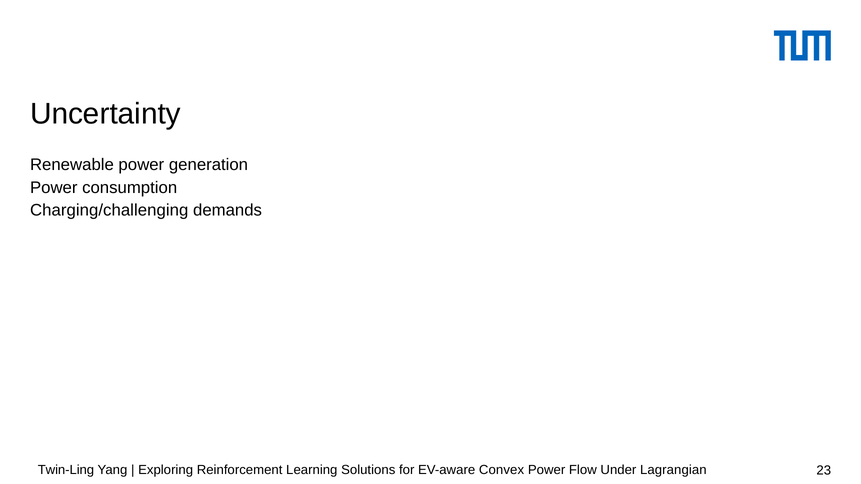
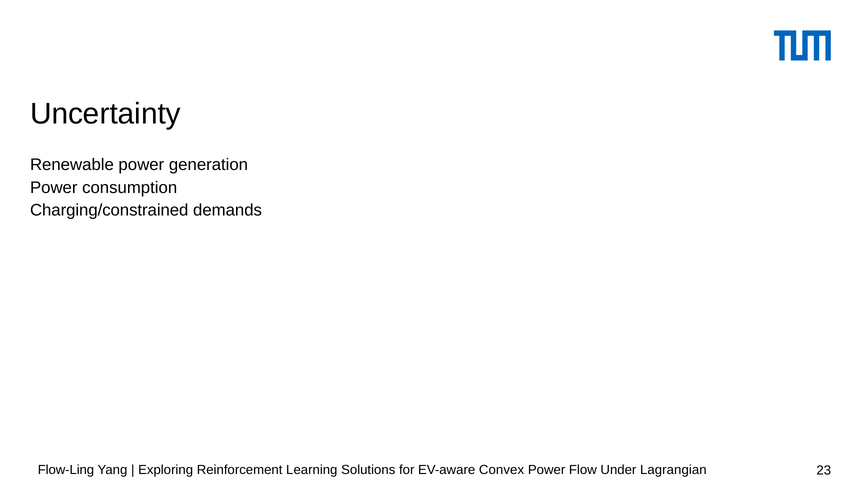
Charging/challenging: Charging/challenging -> Charging/constrained (109, 211)
Twin-Ling: Twin-Ling -> Flow-Ling (66, 470)
